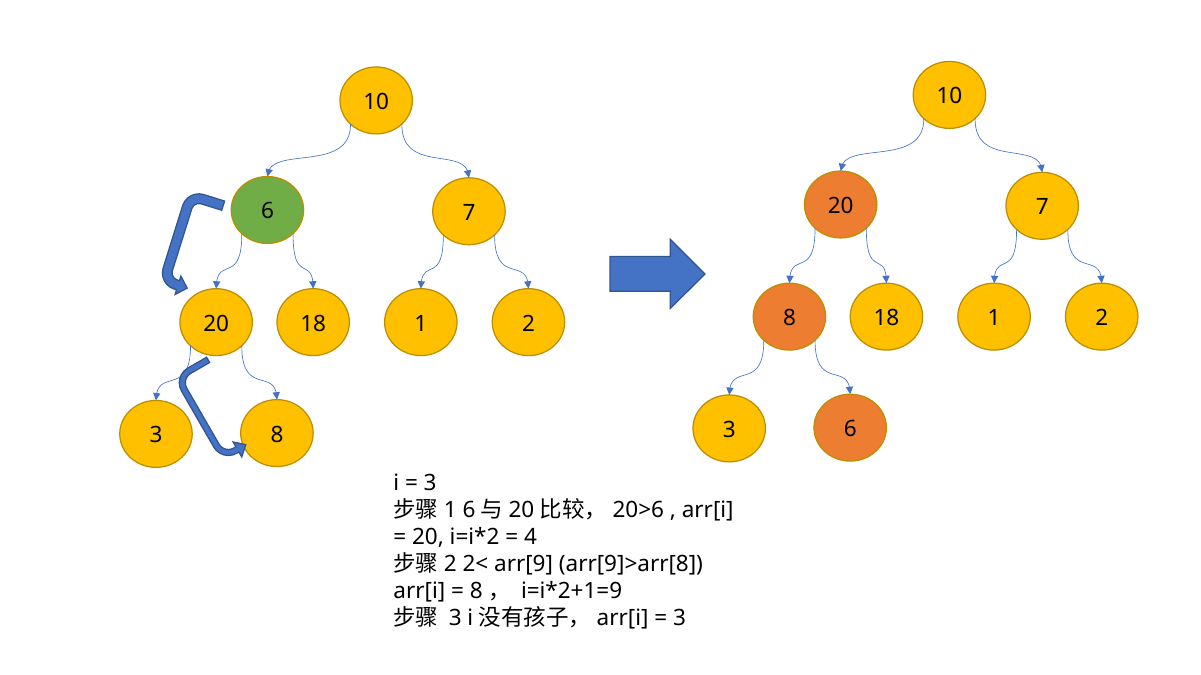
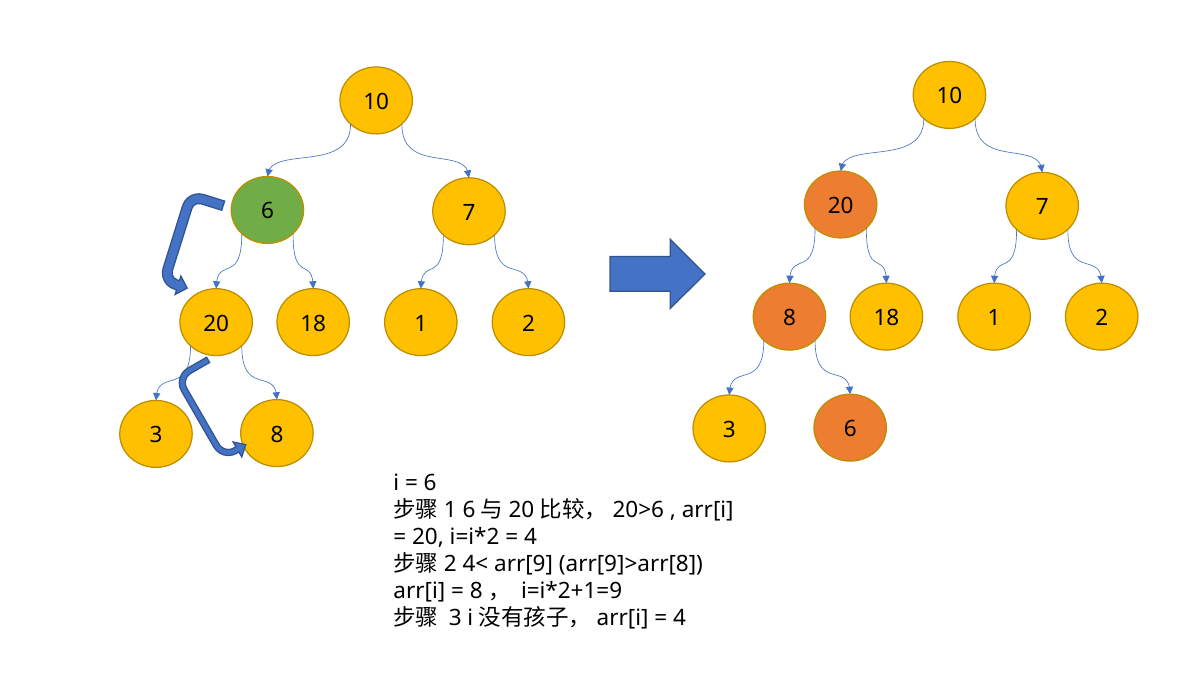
3: 3 -> 6 (430, 483)
2<: 2< -> 4< (475, 564)
3: 3 -> 4 (680, 618)
